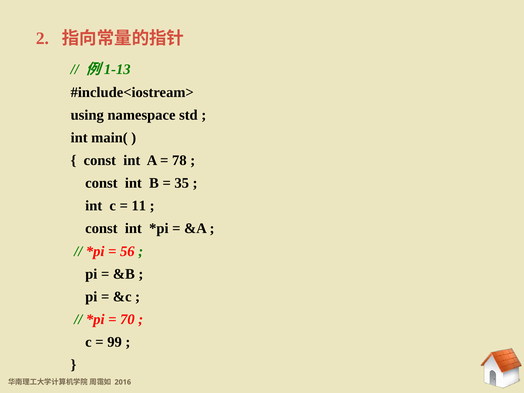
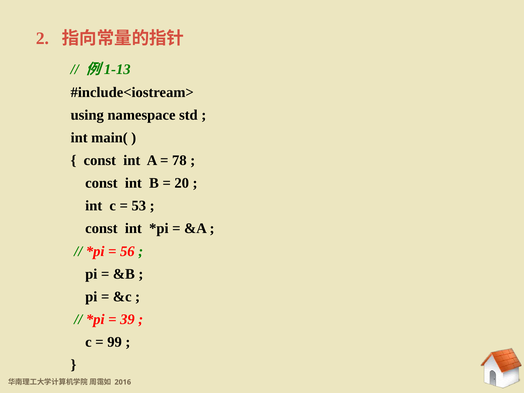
35: 35 -> 20 (182, 183)
11: 11 -> 53 (139, 206)
70: 70 -> 39 (127, 319)
